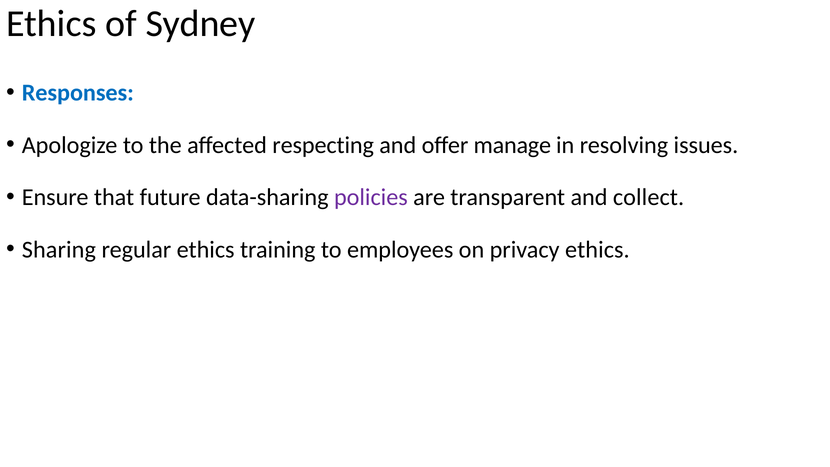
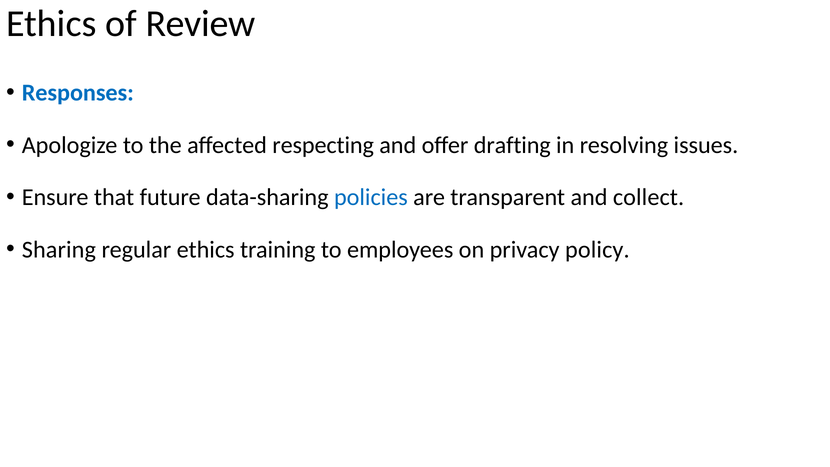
Sydney: Sydney -> Review (201, 23)
manage: manage -> drafting (512, 145)
policies colour: purple -> blue (371, 197)
privacy ethics: ethics -> policy (597, 250)
